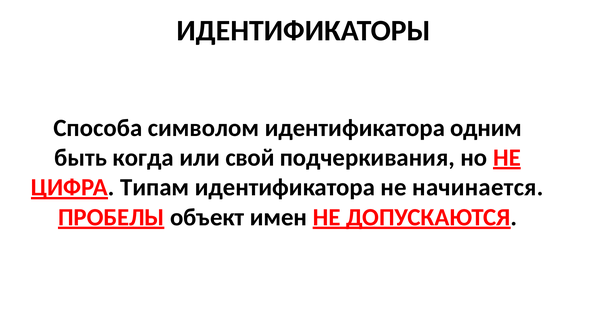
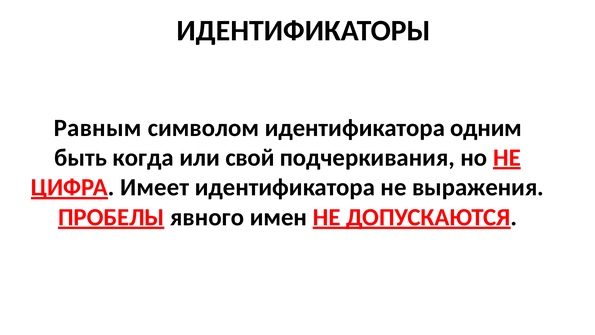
Способа: Способа -> Равным (98, 128)
Типам: Типам -> Имеет (155, 187)
начинается: начинается -> выражения (478, 187)
объект: объект -> явного (207, 217)
